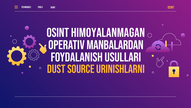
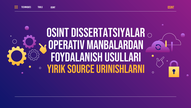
Himoyalanmagan: Himoyalanmagan -> Dissertatsiyalar (108, 32)
Dust: Dust -> Yirik (56, 69)
